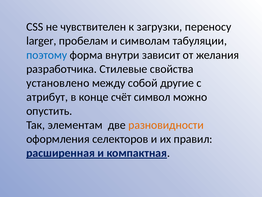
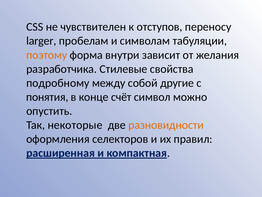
загрузки: загрузки -> отступов (160, 27)
поэтому colour: blue -> orange (47, 55)
установлено: установлено -> подробному (58, 83)
атрибут: атрибут -> понятия (47, 97)
элементам: элементам -> некоторые (75, 125)
